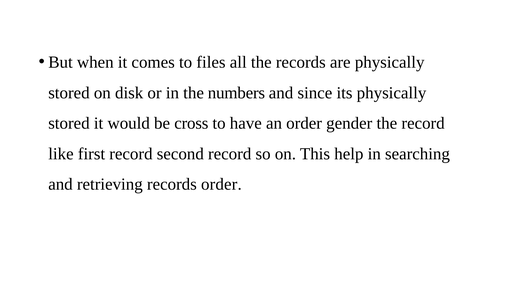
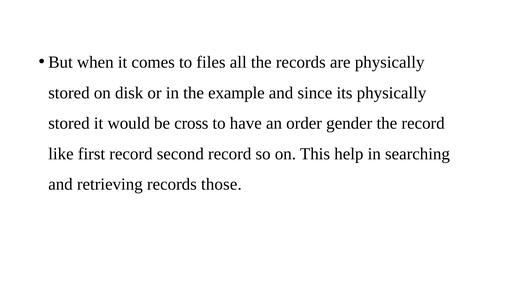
numbers: numbers -> example (236, 93)
records order: order -> those (221, 184)
